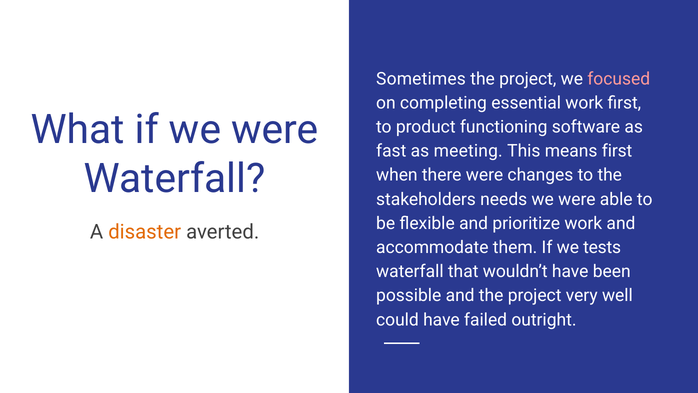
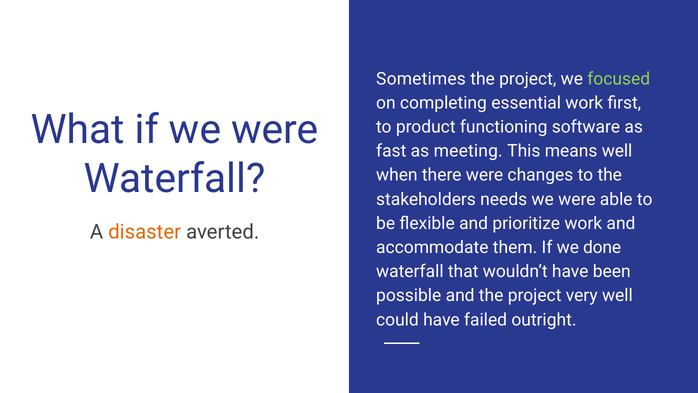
focused colour: pink -> light green (619, 79)
means first: first -> well (617, 151)
tests: tests -> done (602, 247)
